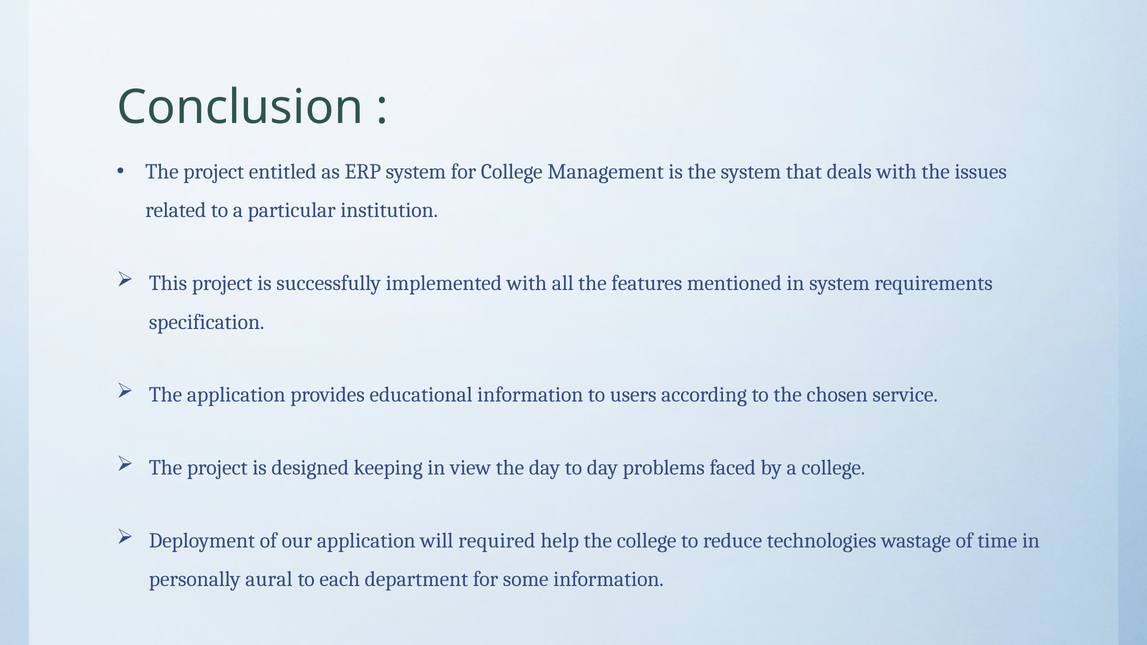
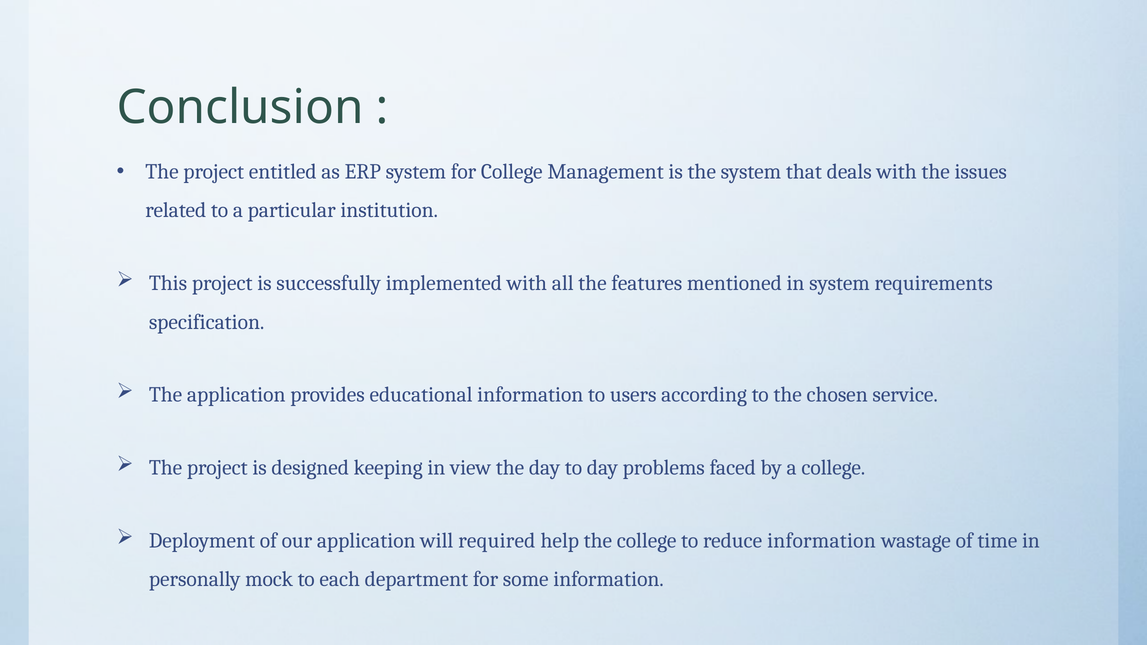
reduce technologies: technologies -> information (821, 541)
aural: aural -> mock (269, 580)
